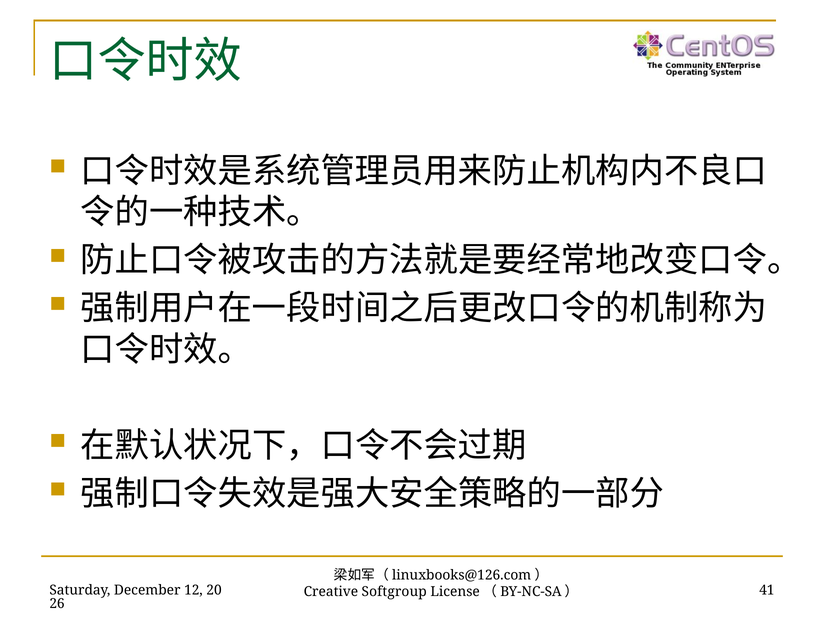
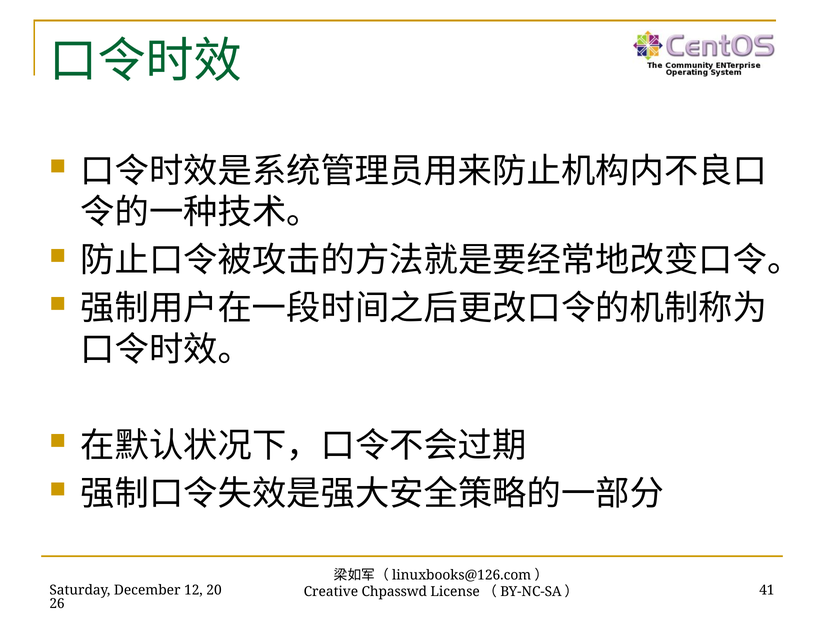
Softgroup: Softgroup -> Chpasswd (394, 592)
